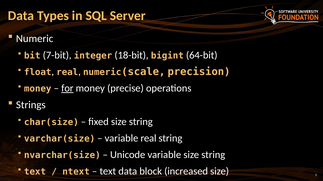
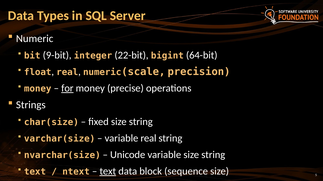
7-bit: 7-bit -> 9-bit (57, 55)
18-bit: 18-bit -> 22-bit (132, 55)
text underline: none -> present (108, 172)
increased: increased -> sequence (186, 172)
